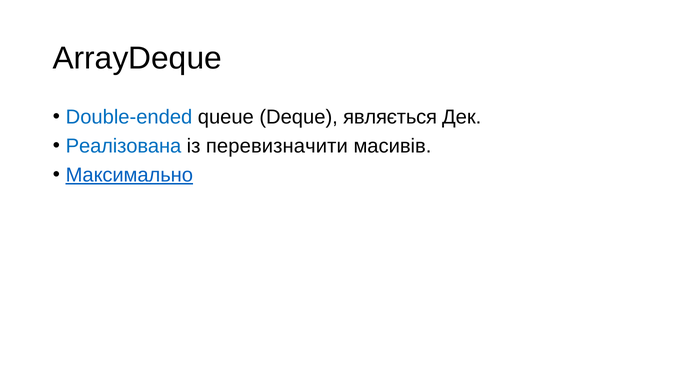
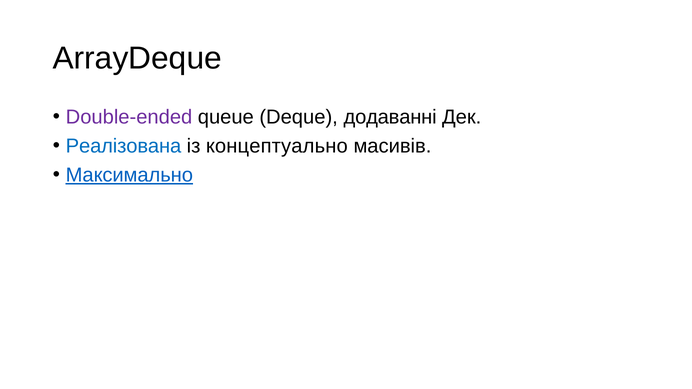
Double-ended colour: blue -> purple (129, 117)
являється: являється -> додаванні (390, 117)
перевизначити: перевизначити -> концептуально (277, 146)
